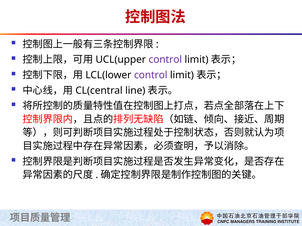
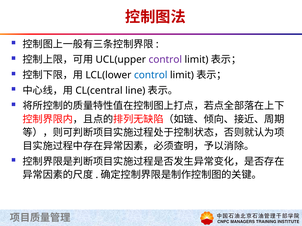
control colour: purple -> blue (151, 75)
